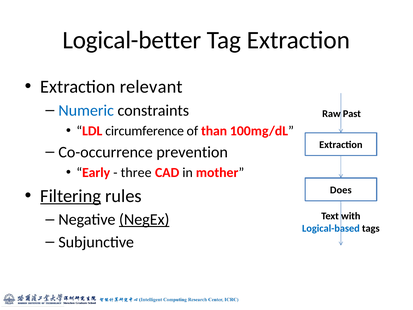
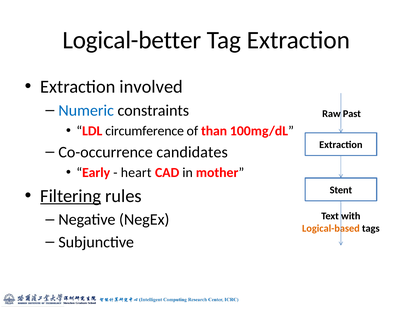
relevant: relevant -> involved (151, 87)
prevention: prevention -> candidates (192, 152)
three: three -> heart (136, 173)
Does: Does -> Stent (341, 190)
NegEx underline: present -> none (144, 220)
Logical-based colour: blue -> orange (331, 228)
